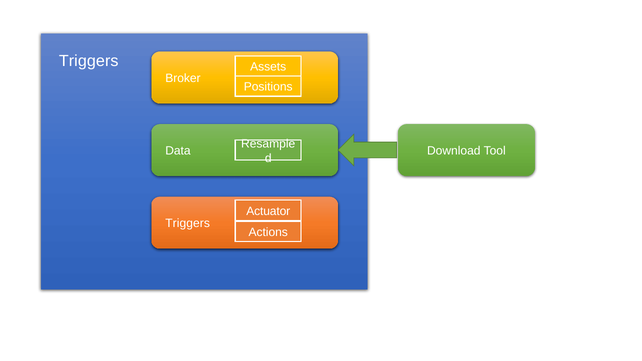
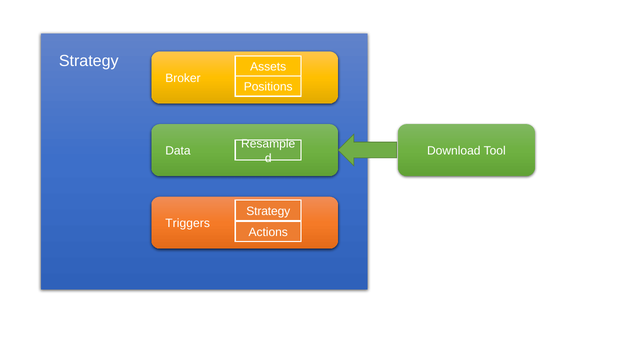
Triggers: Triggers -> Strategy (89, 61)
Actuator: Actuator -> Strategy (268, 211)
